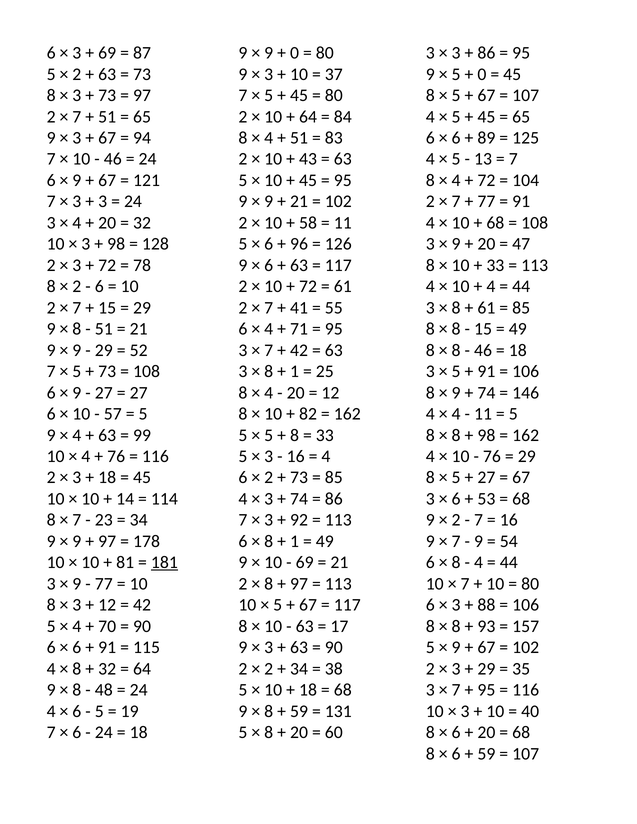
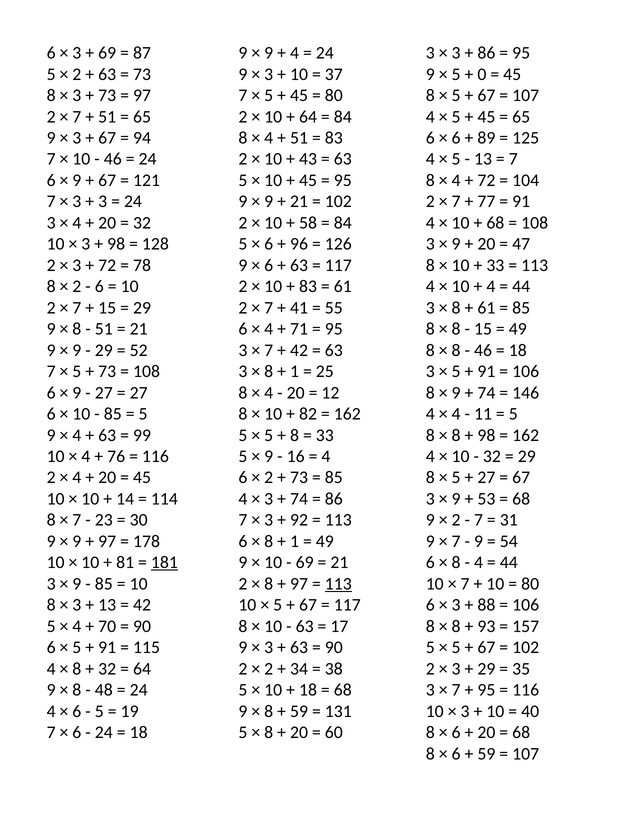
0: 0 -> 4 (295, 53)
80: 80 -> 24 (325, 53)
11: 11 -> 84 (343, 223)
72: 72 -> 83 (308, 287)
57: 57 -> 85 (113, 414)
3: 3 -> 9 (269, 457)
76: 76 -> 32 (492, 457)
3: 3 -> 4 (77, 478)
18: 18 -> 20 (107, 478)
6: 6 -> 9 (456, 499)
34: 34 -> 30 (139, 520)
16: 16 -> 31 (509, 520)
77: 77 -> 85 (104, 584)
113 underline: none -> present (338, 584)
12: 12 -> 13 (107, 605)
6: 6 -> 5 (77, 648)
9: 9 -> 5 (456, 648)
